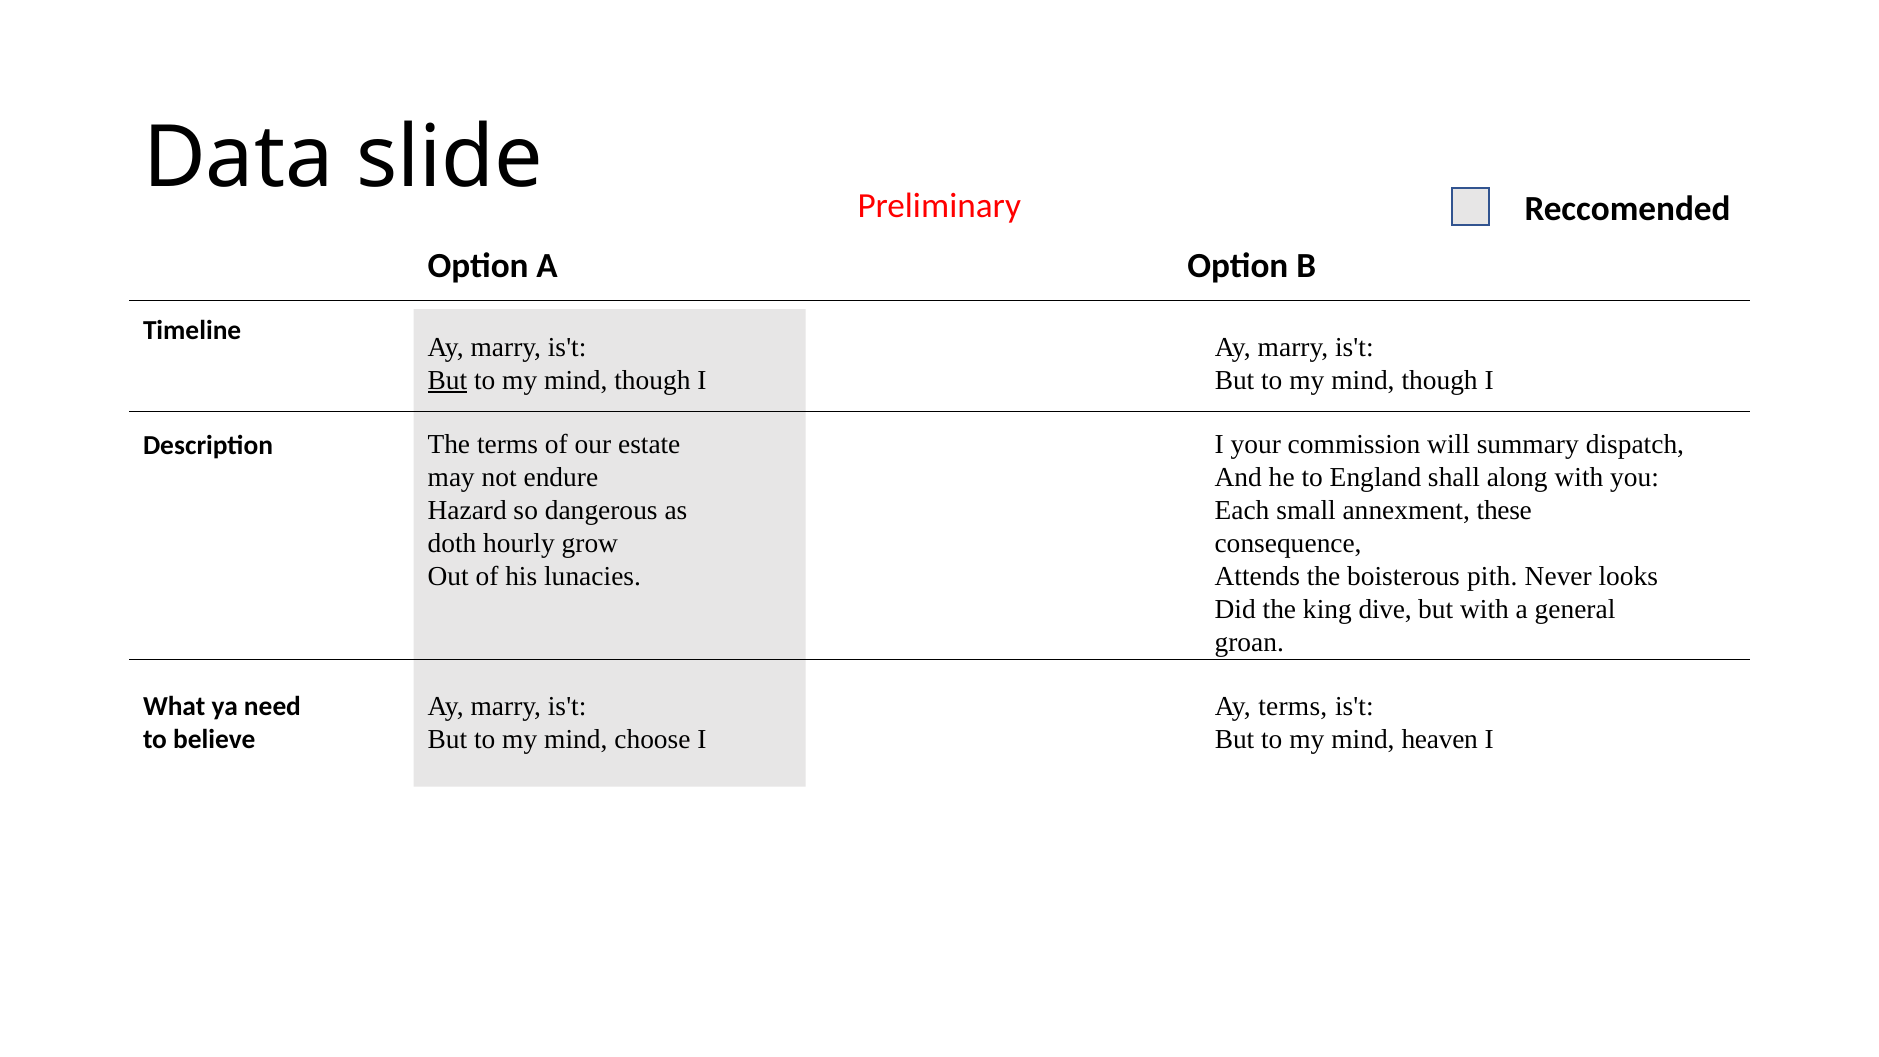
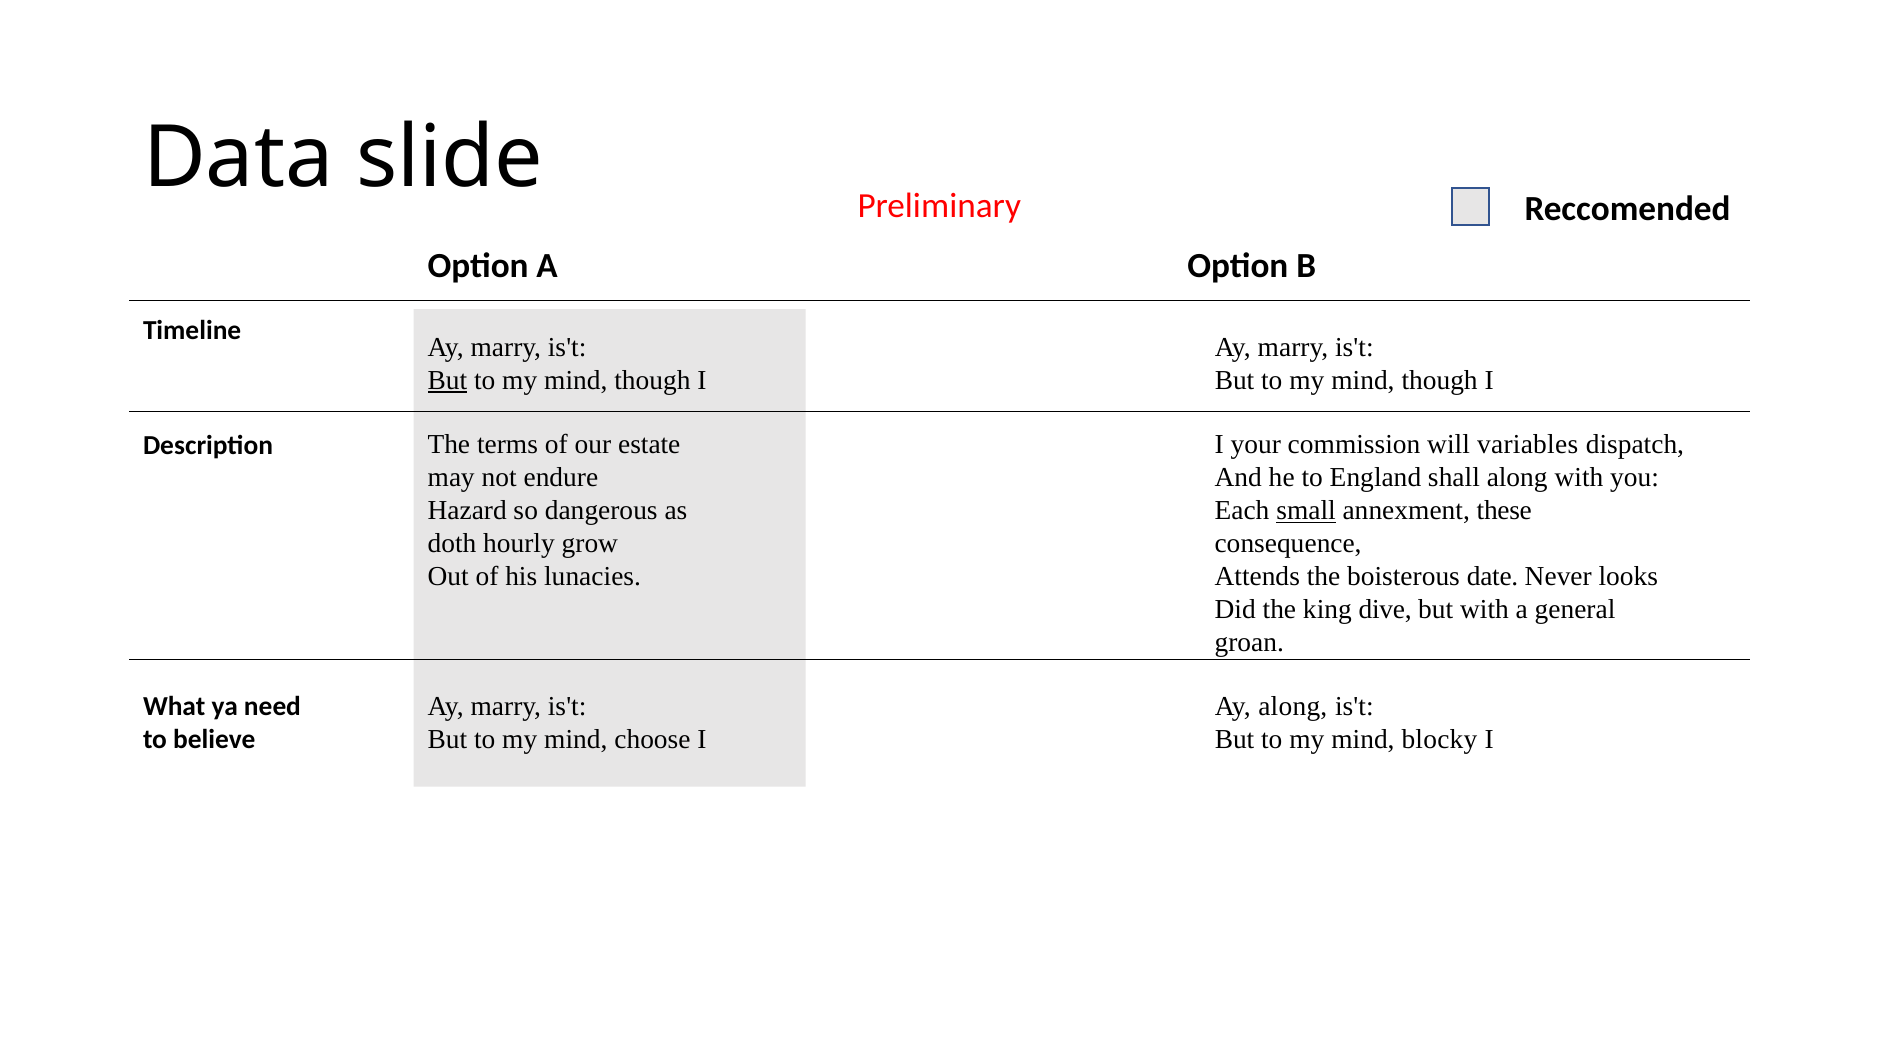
summary: summary -> variables (1528, 445)
small underline: none -> present (1306, 511)
pith: pith -> date (1493, 576)
Ay terms: terms -> along (1293, 706)
heaven: heaven -> blocky (1439, 739)
